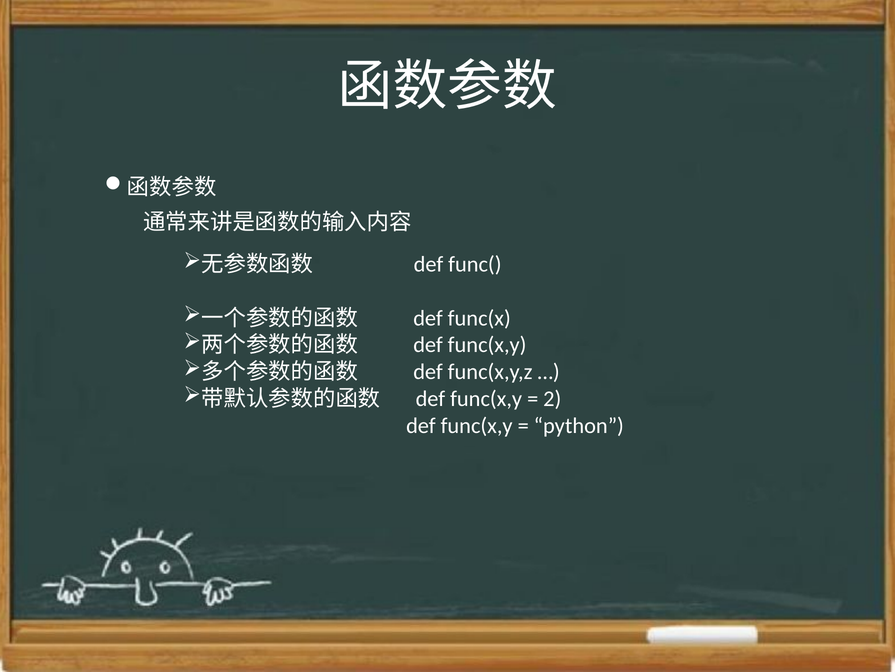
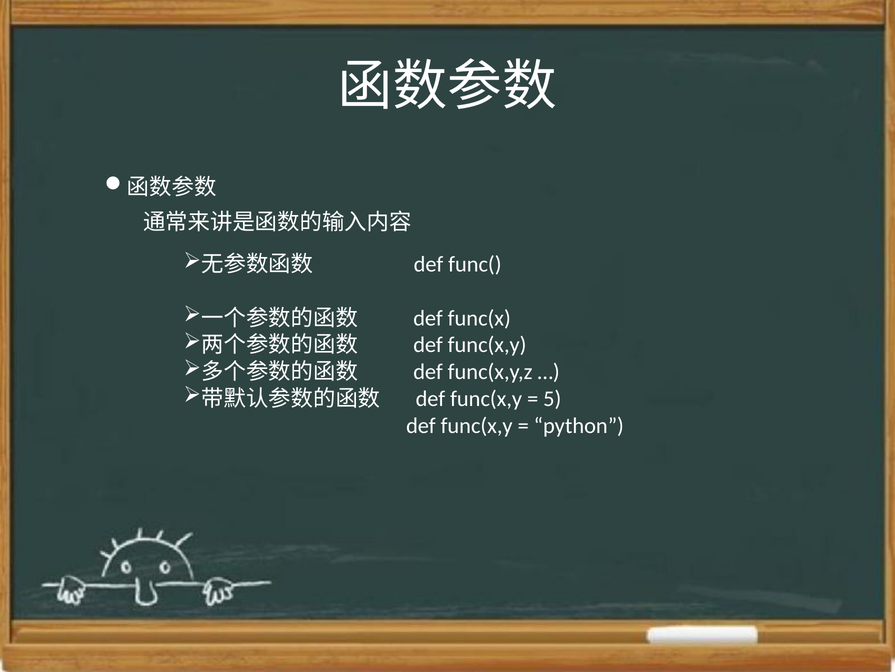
2: 2 -> 5 (552, 398)
